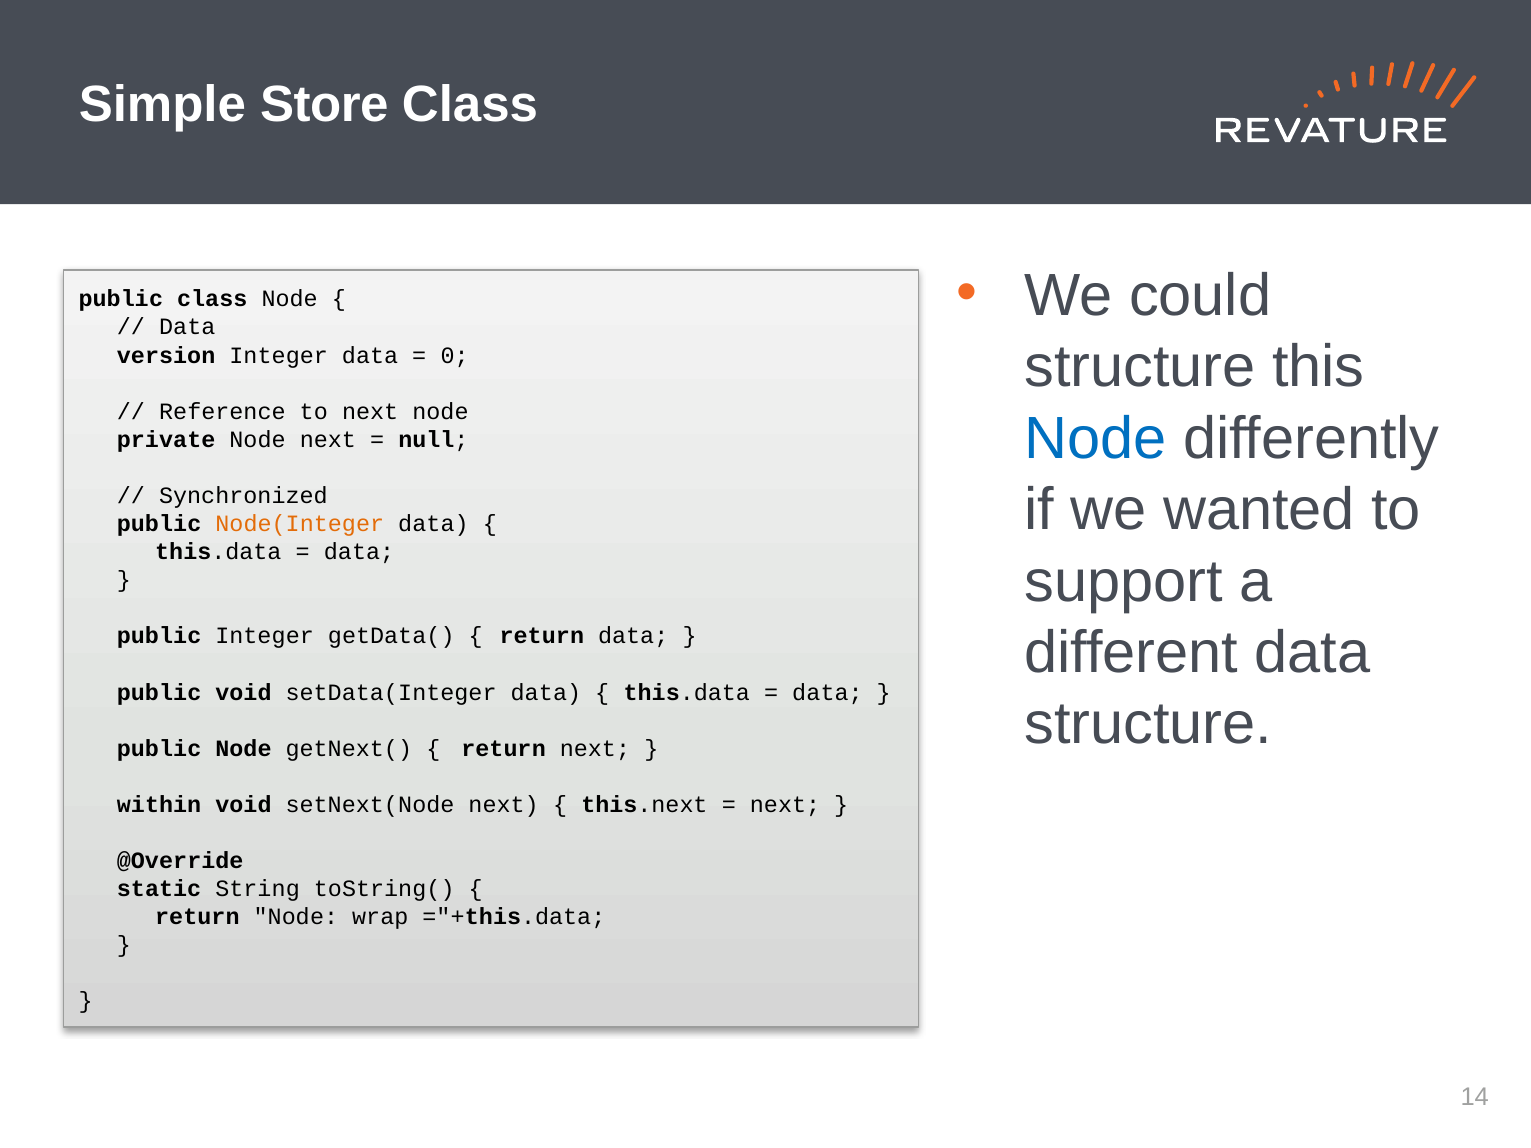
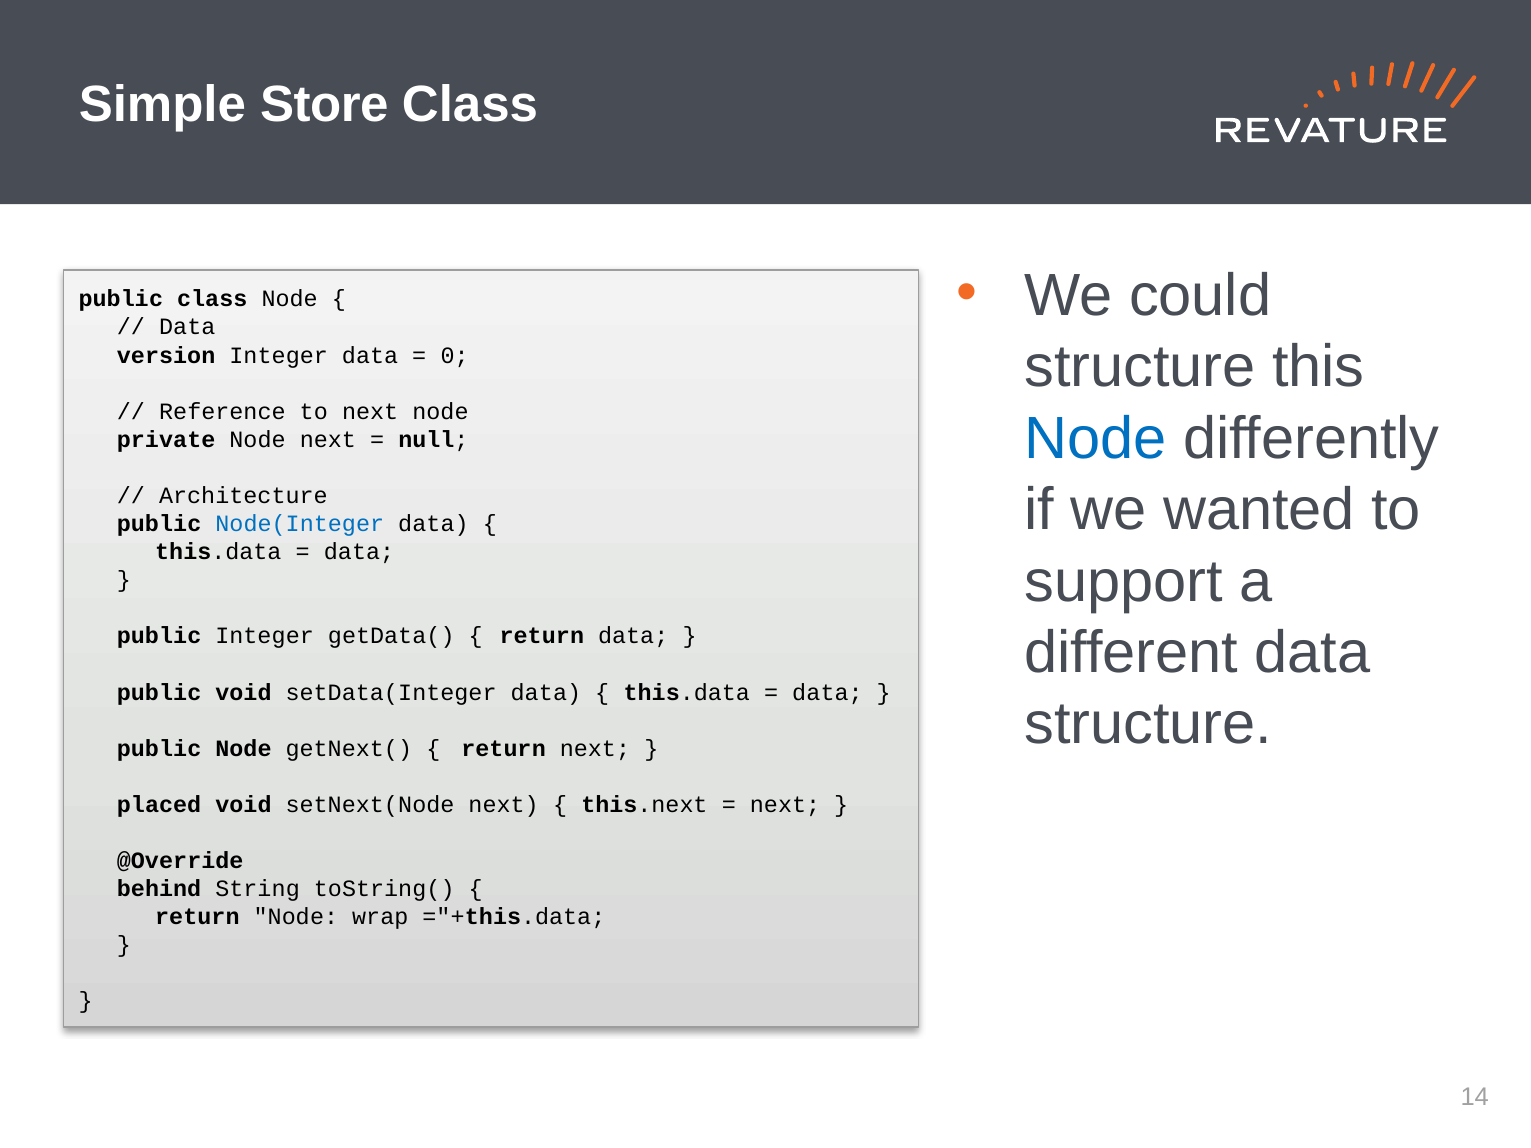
Synchronized: Synchronized -> Architecture (243, 496)
Node(Integer colour: orange -> blue (300, 524)
within: within -> placed (159, 805)
static: static -> behind (159, 889)
